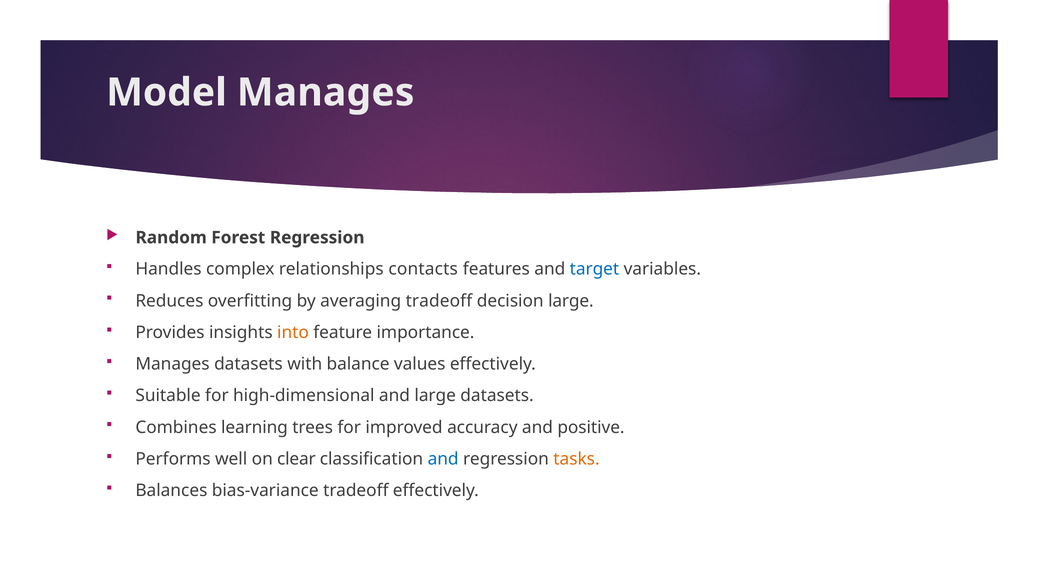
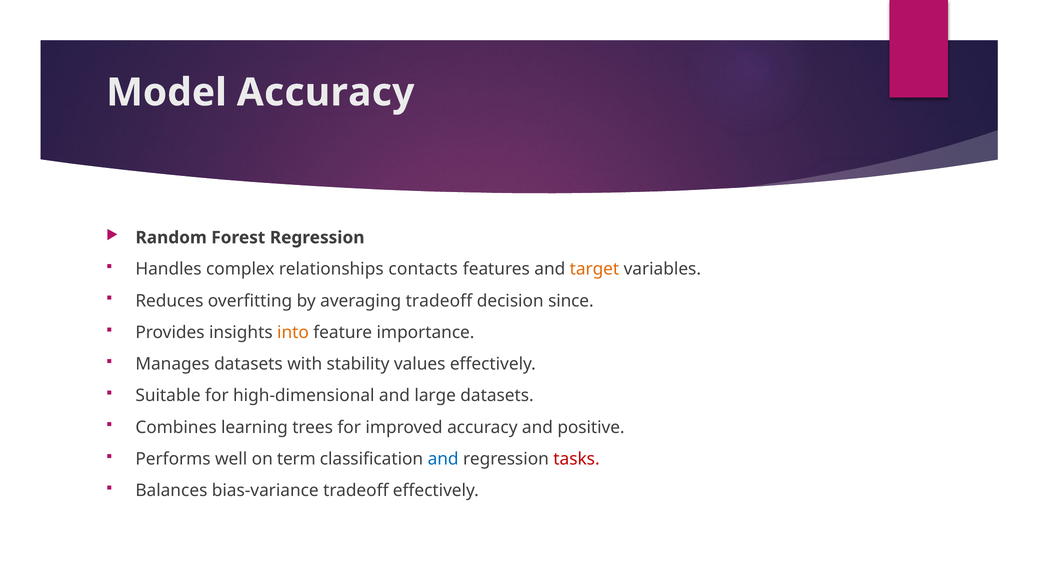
Model Manages: Manages -> Accuracy (326, 92)
target colour: blue -> orange (594, 269)
decision large: large -> since (571, 301)
balance: balance -> stability (358, 364)
clear: clear -> term (296, 459)
tasks colour: orange -> red (576, 459)
